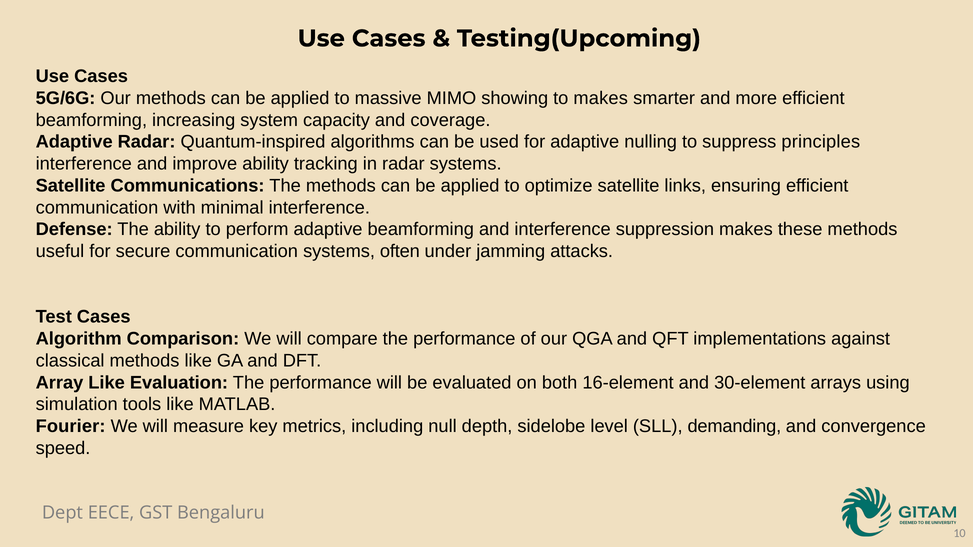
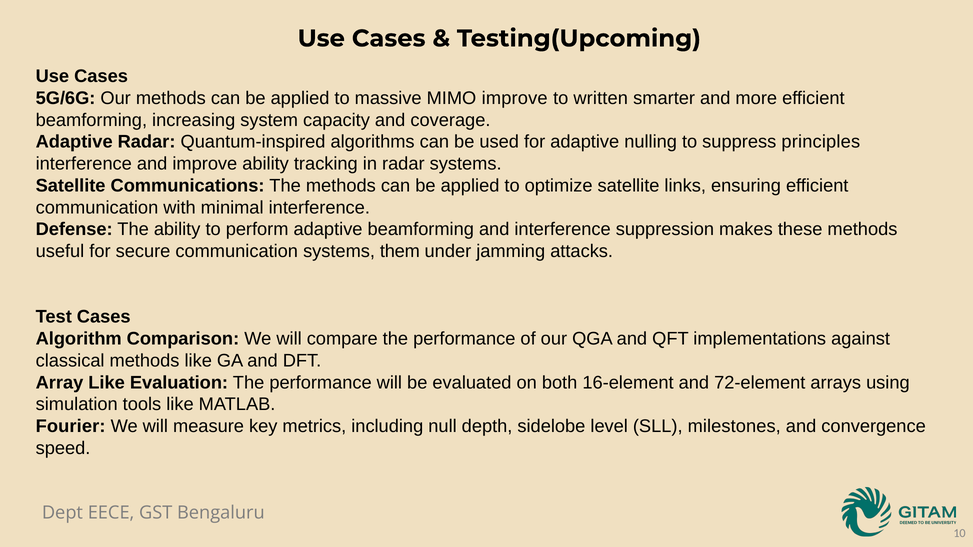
MIMO showing: showing -> improve (515, 98)
to makes: makes -> written (601, 98)
often: often -> them (400, 251)
30-element: 30-element -> 72-element (760, 383)
demanding: demanding -> milestones (734, 427)
